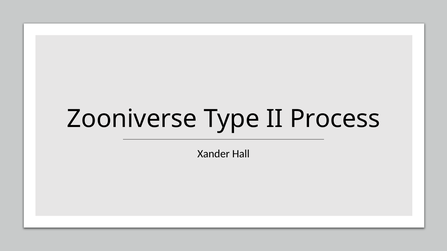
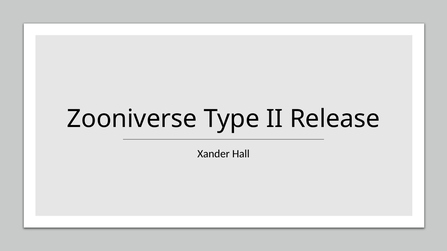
Process: Process -> Release (335, 119)
